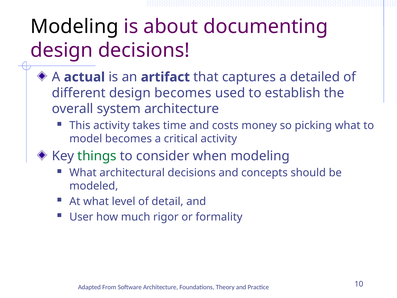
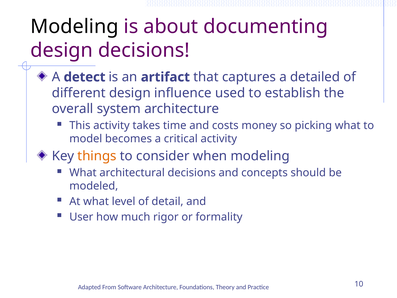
actual: actual -> detect (85, 77)
design becomes: becomes -> influence (183, 93)
things colour: green -> orange (97, 156)
